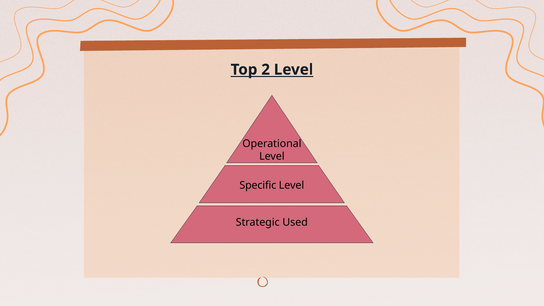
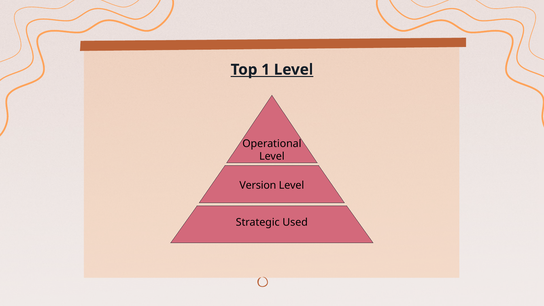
2: 2 -> 1 (266, 70)
Specific: Specific -> Version (258, 185)
